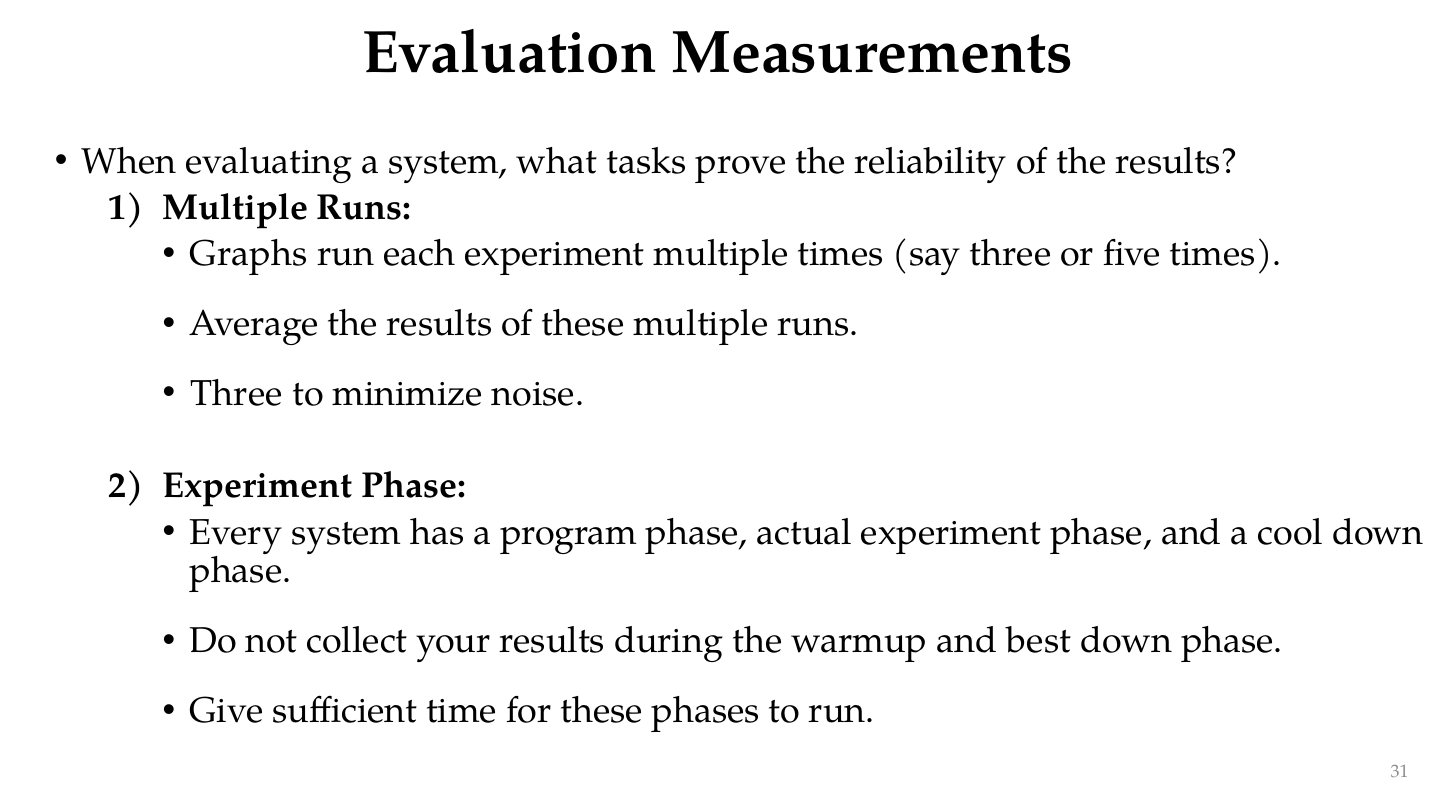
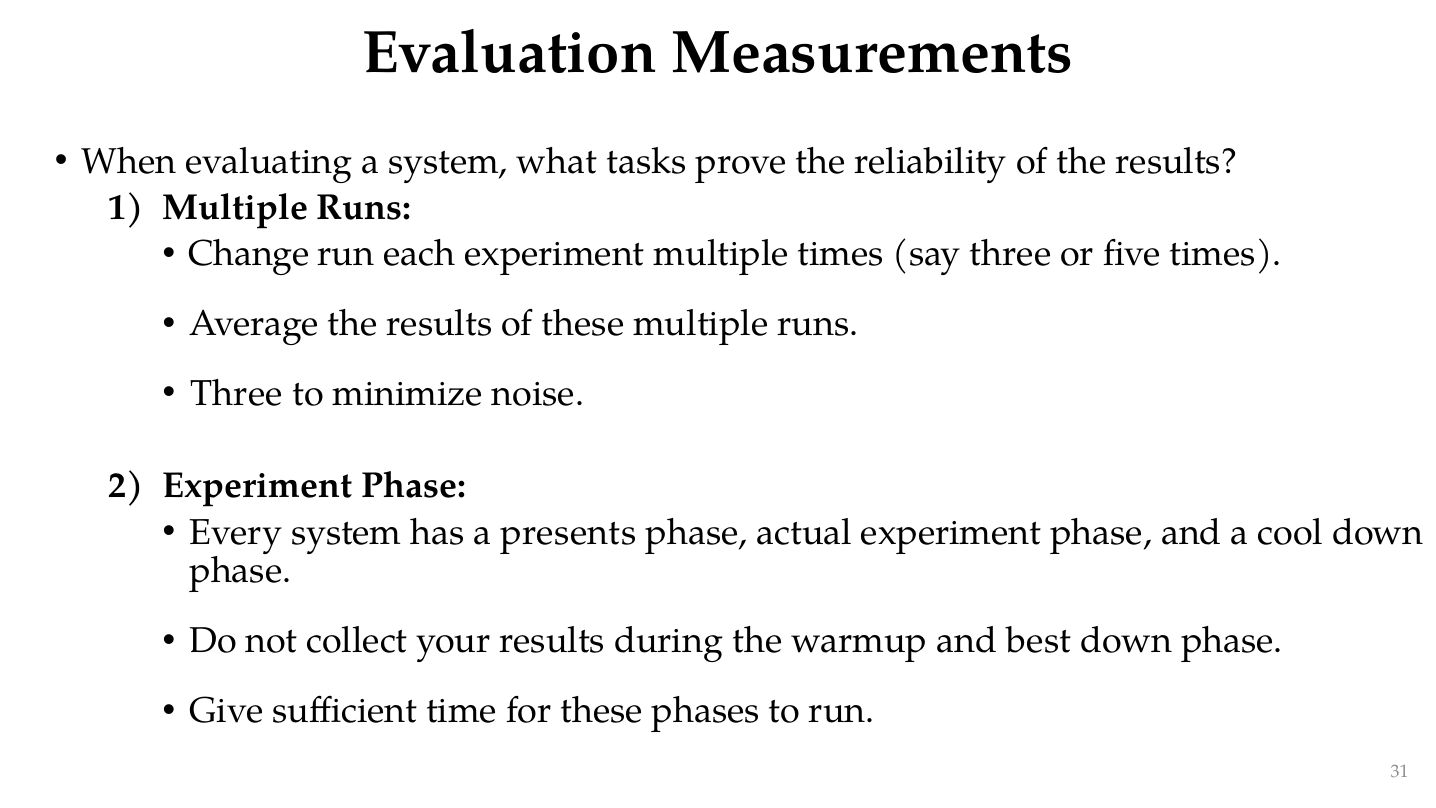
Graphs: Graphs -> Change (249, 254)
program: program -> presents (568, 532)
